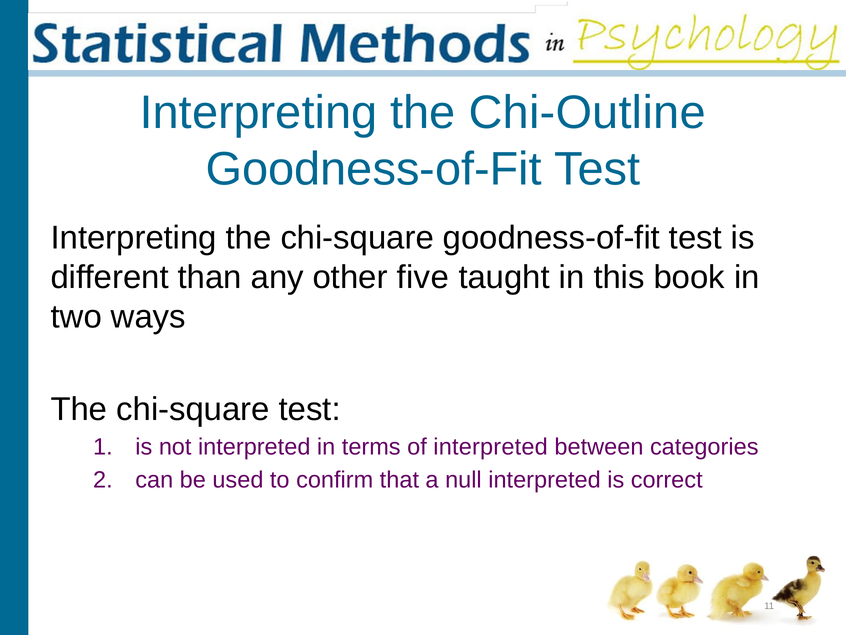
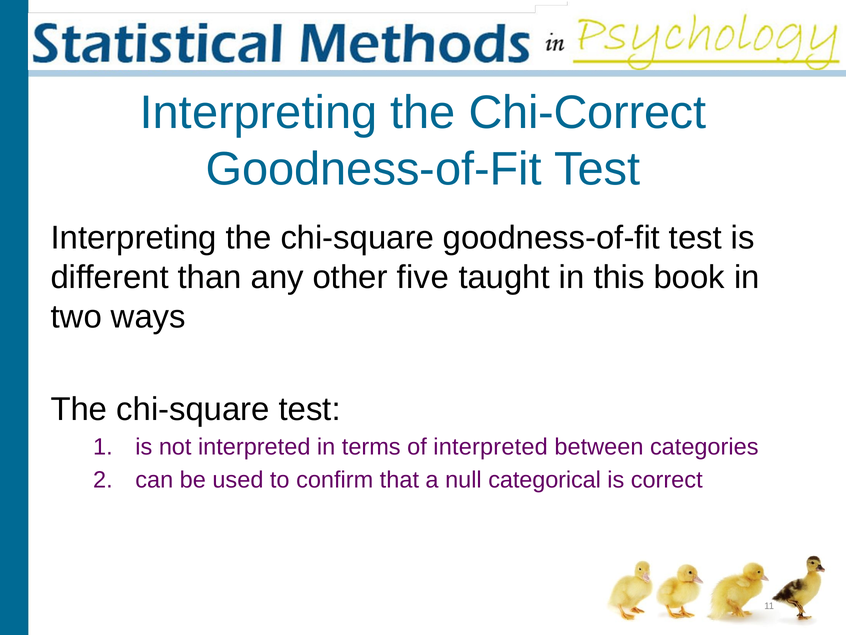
Chi-Outline: Chi-Outline -> Chi-Correct (587, 113)
null interpreted: interpreted -> categorical (545, 480)
